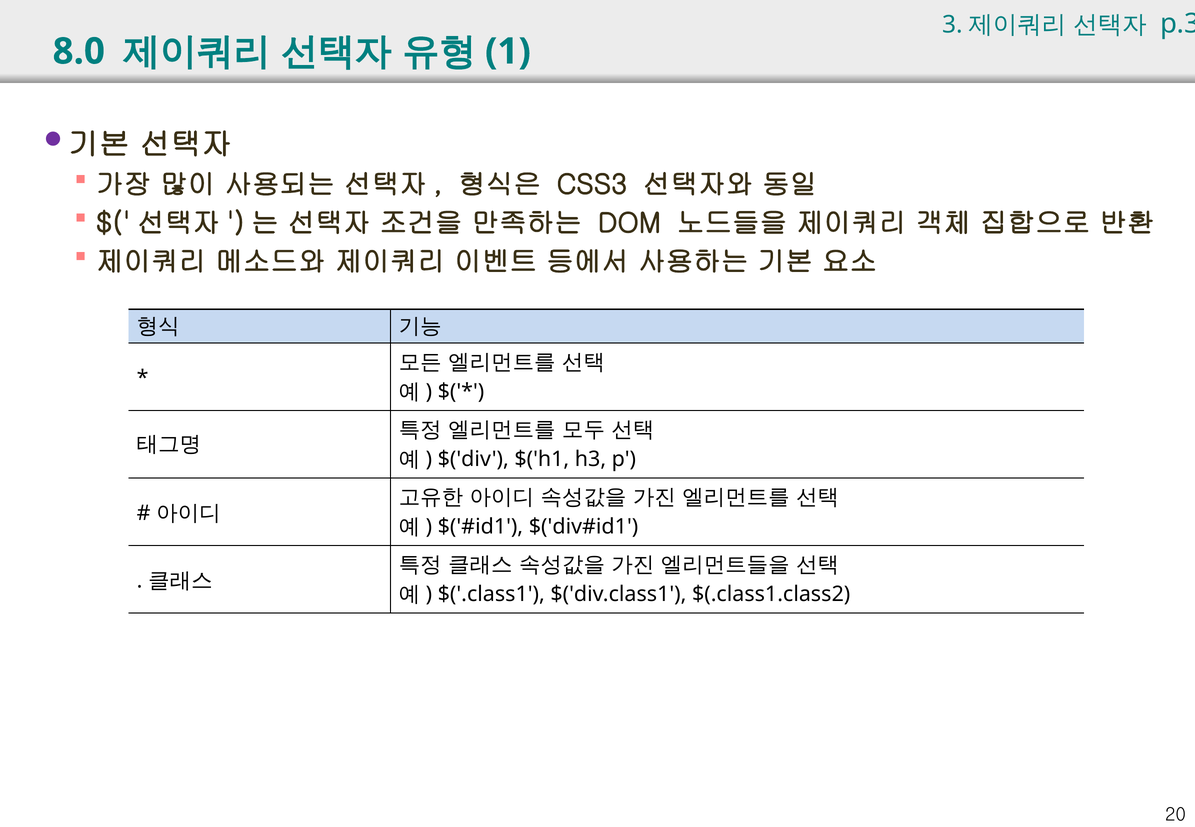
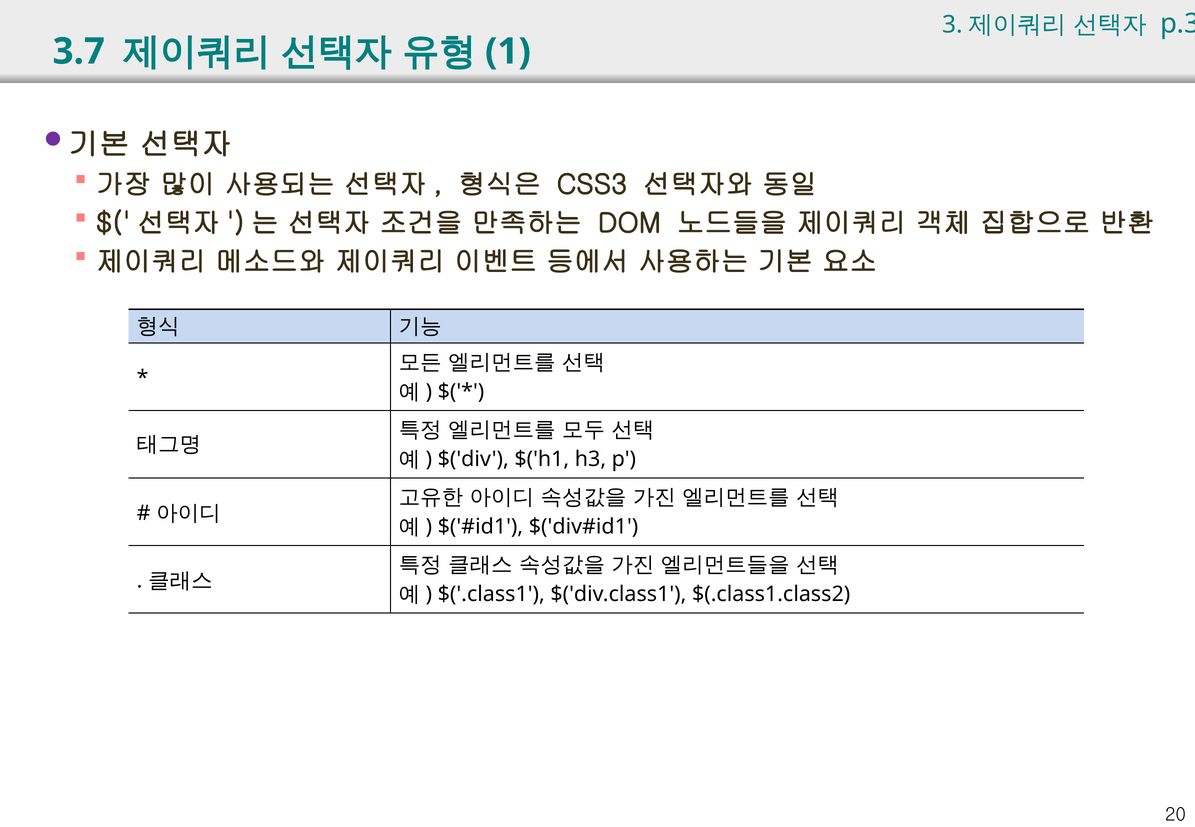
8.0: 8.0 -> 3.7 (79, 51)
